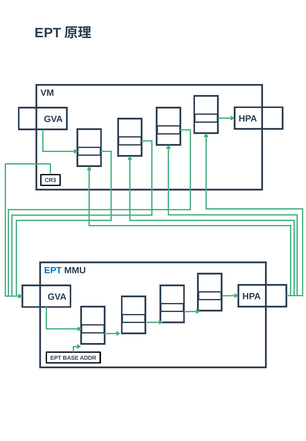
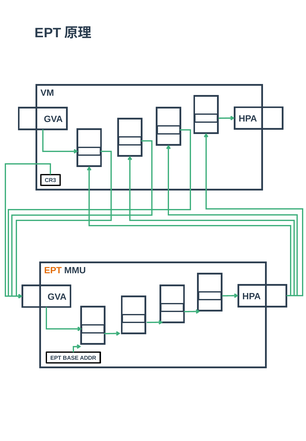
EPT colour: blue -> orange (53, 271)
